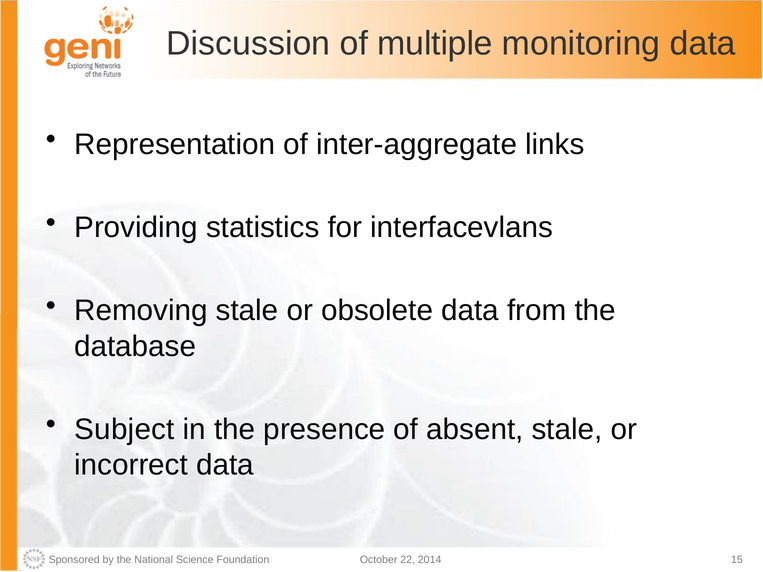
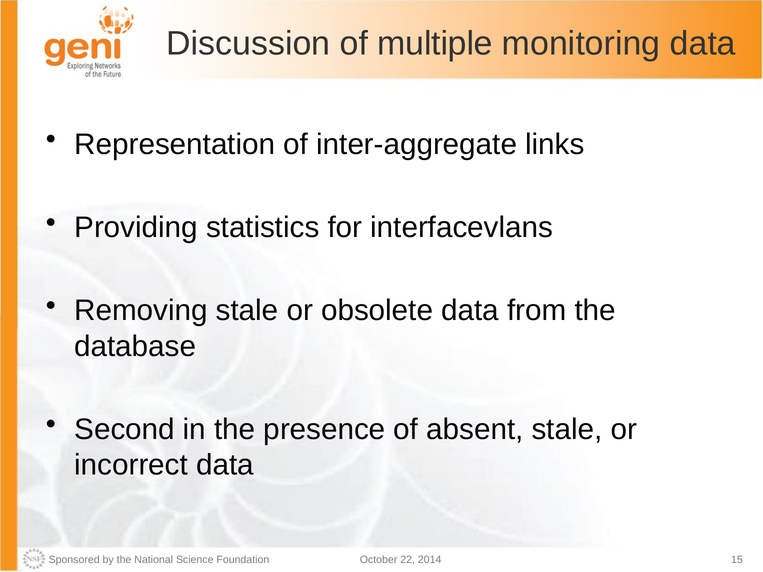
Subject: Subject -> Second (125, 430)
